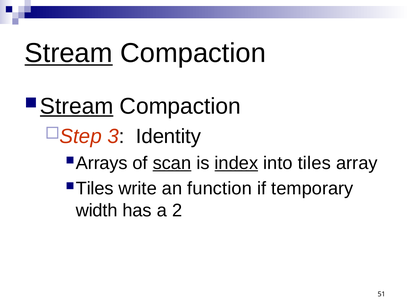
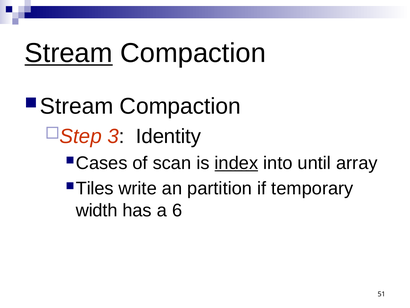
Stream underline: present -> none (77, 106)
Arrays: Arrays -> Cases (102, 163)
scan underline: present -> none (172, 163)
into tiles: tiles -> until (314, 163)
function: function -> partition (220, 188)
2: 2 -> 6 (177, 210)
